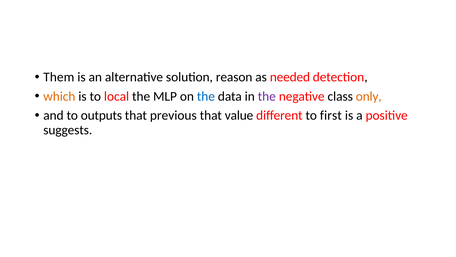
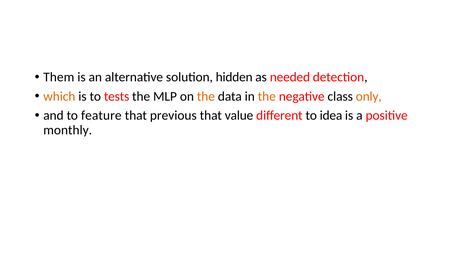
reason: reason -> hidden (234, 77)
local: local -> tests (117, 96)
the colour: blue -> orange (206, 96)
the colour: purple -> orange (267, 96)
outputs: outputs -> feature (101, 115)
first: first -> idea (331, 115)
suggests: suggests -> monthly (68, 130)
